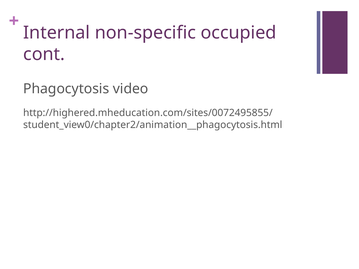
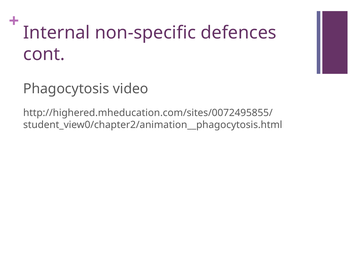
occupied: occupied -> defences (239, 33)
